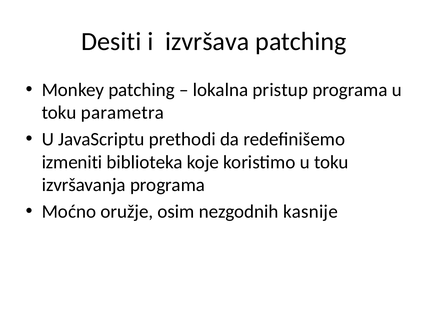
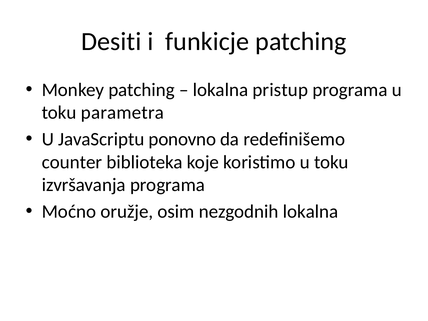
izvršava: izvršava -> funkicje (207, 41)
prethodi: prethodi -> ponovno (182, 139)
izmeniti: izmeniti -> counter (72, 162)
nezgodnih kasnije: kasnije -> lokalna (311, 212)
